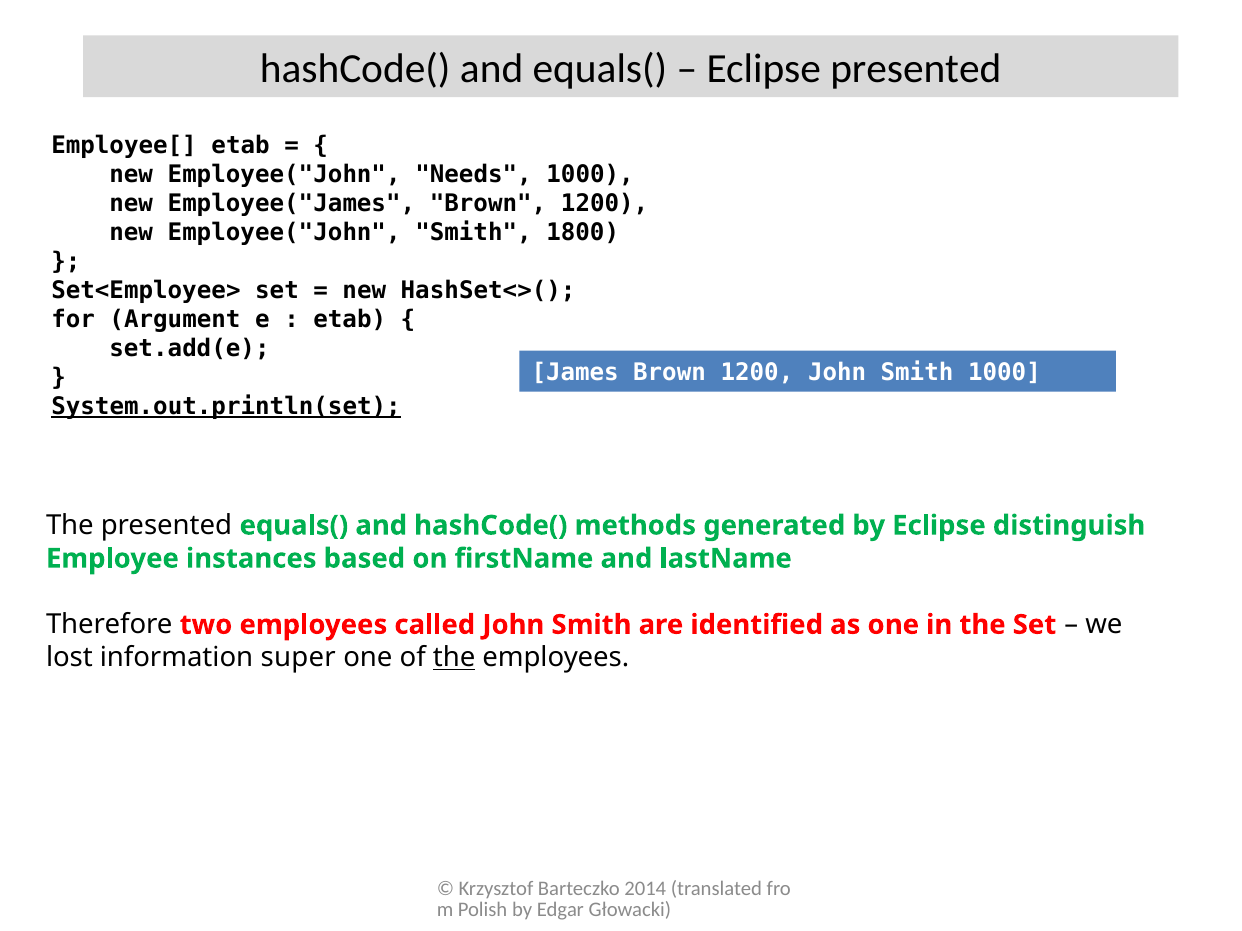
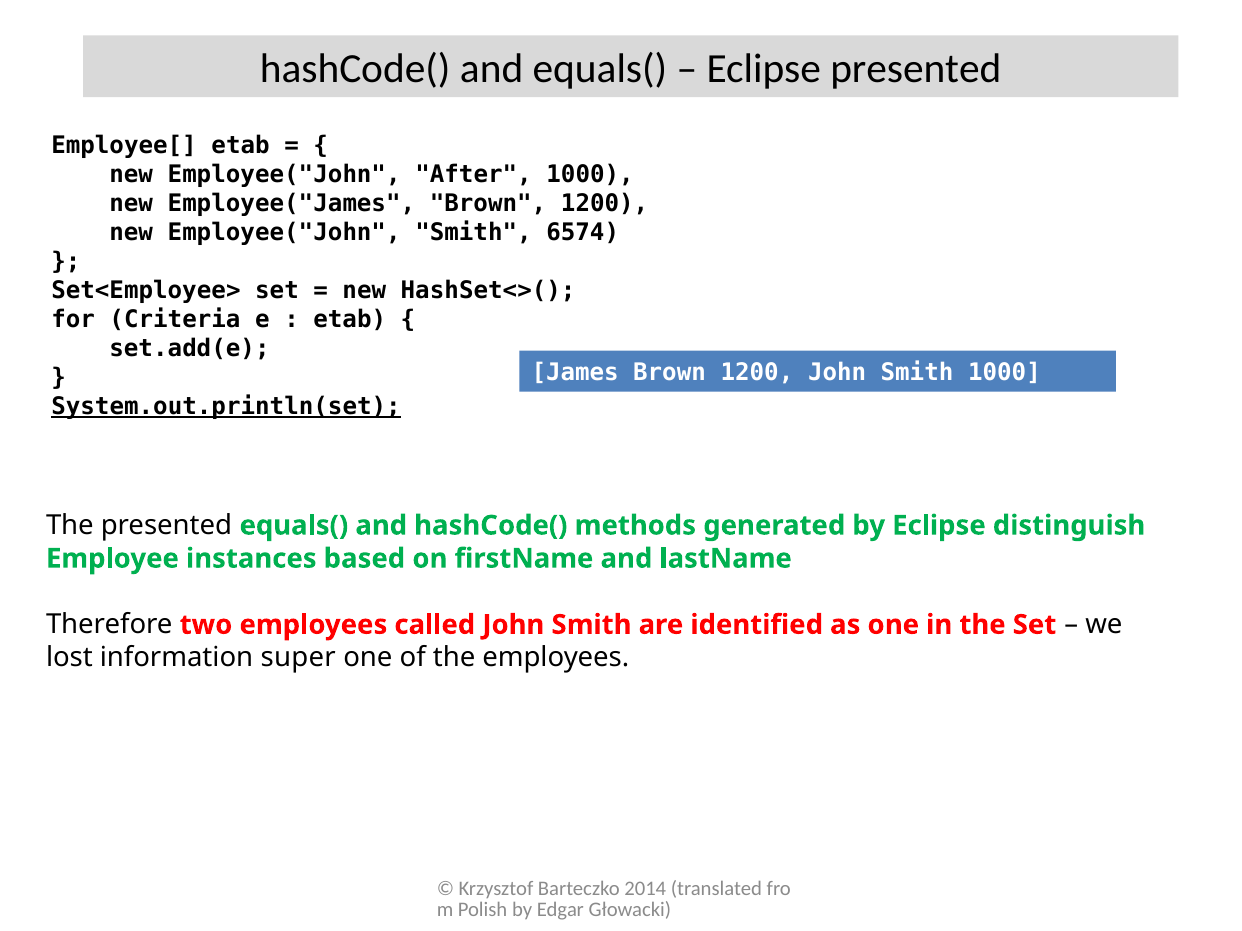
Needs: Needs -> After (474, 175)
1800: 1800 -> 6574 (583, 233)
Argument: Argument -> Criteria (175, 320)
the underline: present -> none (454, 658)
